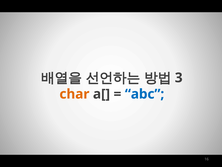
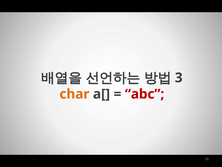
abc colour: blue -> red (145, 94)
